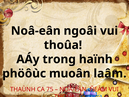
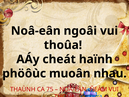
trong: trong -> cheát (59, 59)
laâm: laâm -> nhau (110, 73)
